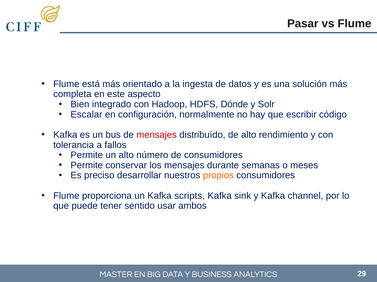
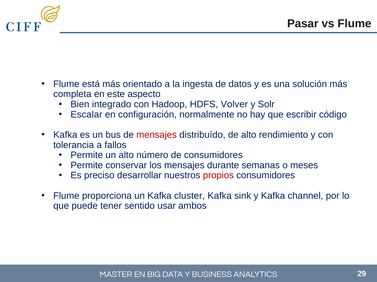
Dónde: Dónde -> Volver (234, 105)
propios colour: orange -> red (218, 176)
scripts: scripts -> cluster (190, 196)
